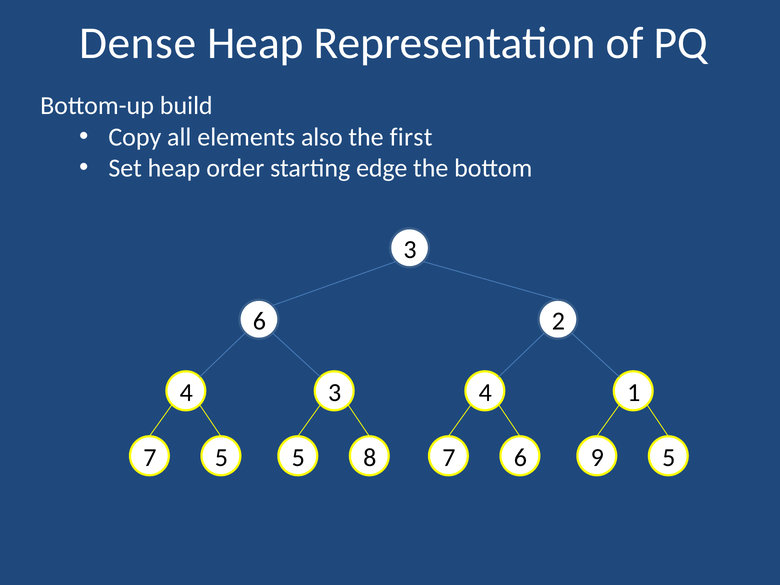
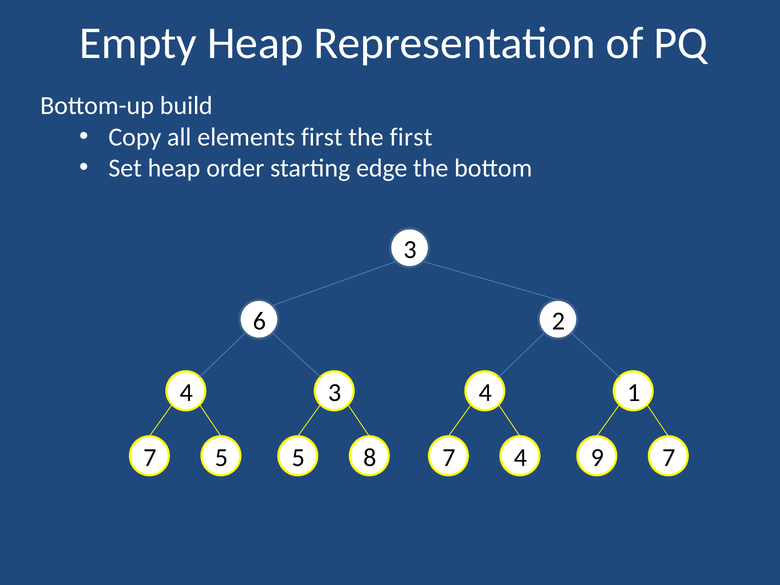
Dense: Dense -> Empty (138, 43)
elements also: also -> first (322, 137)
7 6: 6 -> 4 (520, 458)
9 5: 5 -> 7 (669, 458)
